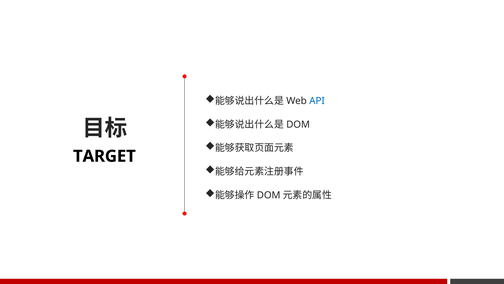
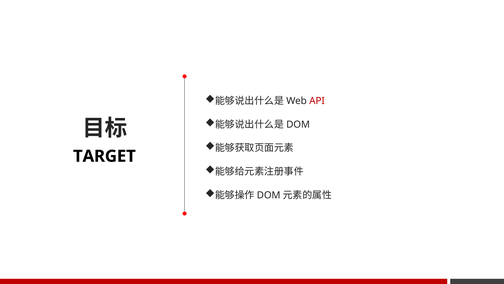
API colour: blue -> red (317, 101)
